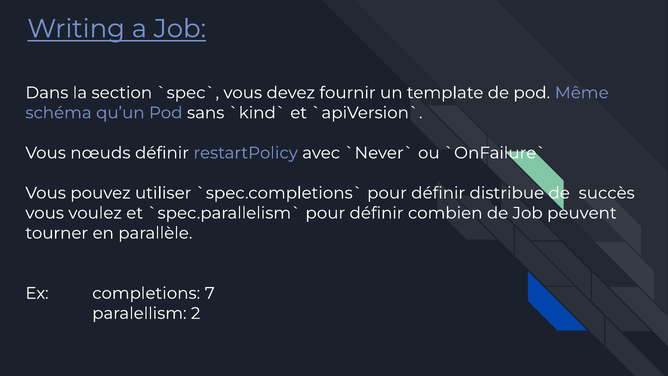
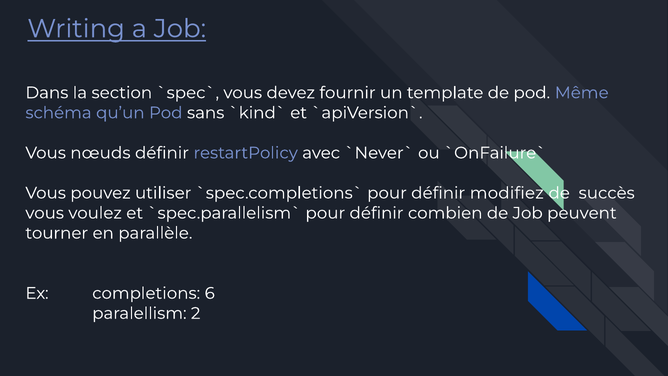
distribue: distribue -> modifiez (507, 193)
7: 7 -> 6 (210, 293)
